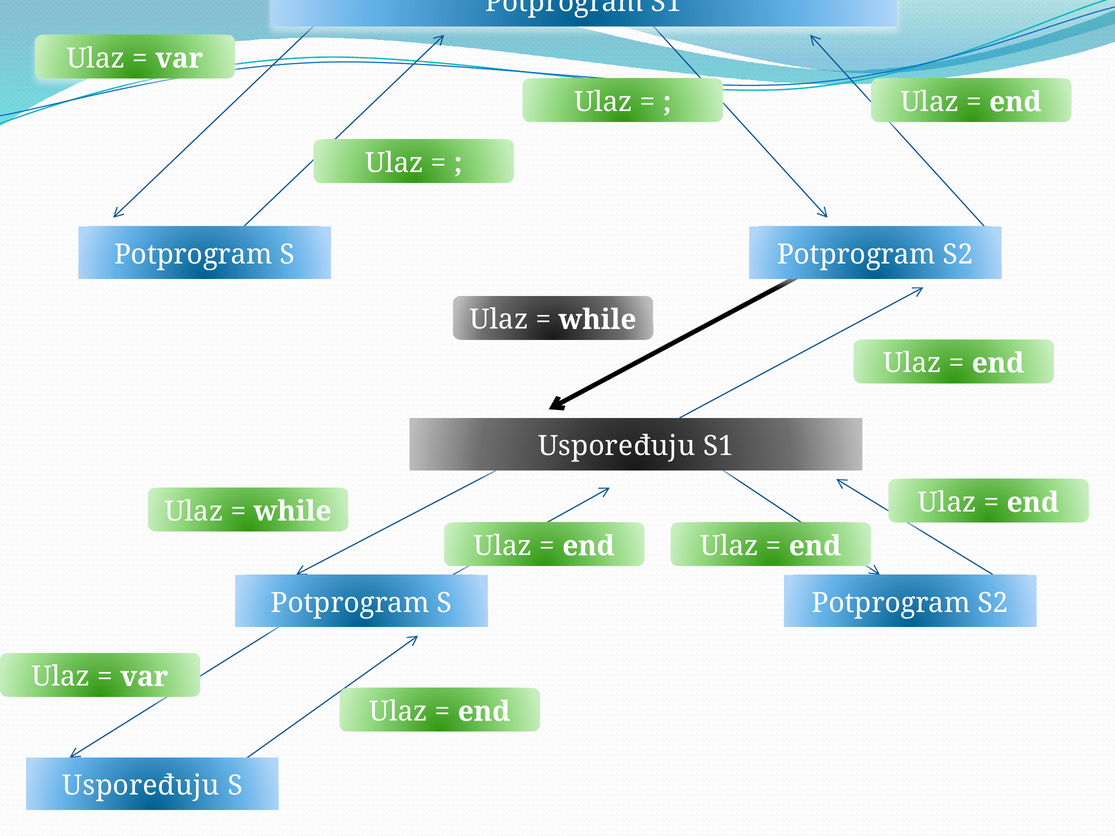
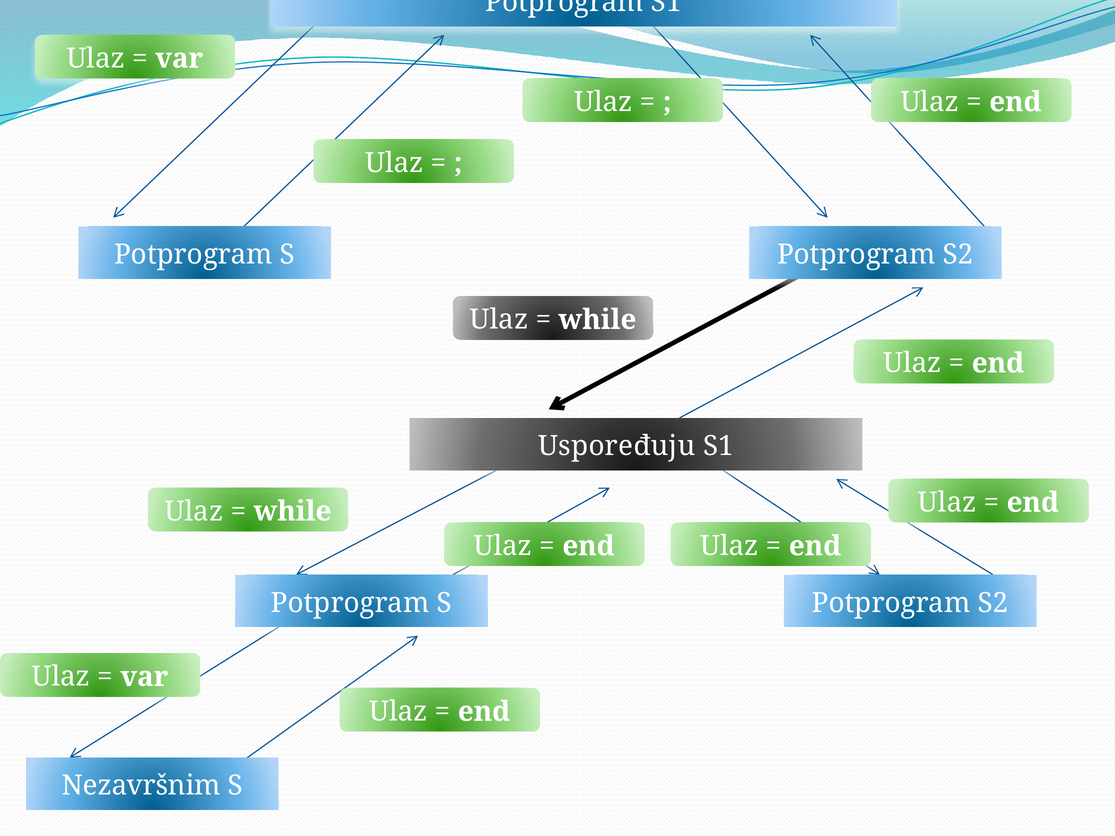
Uspoređuju: Uspoređuju -> Nezavršnim (141, 786)
